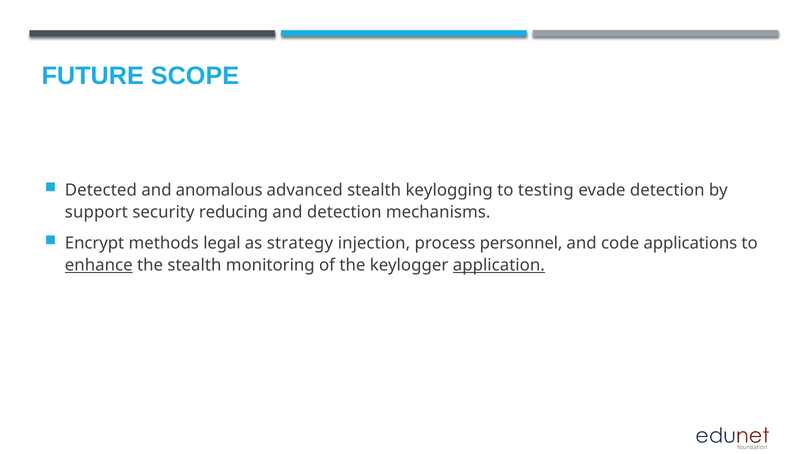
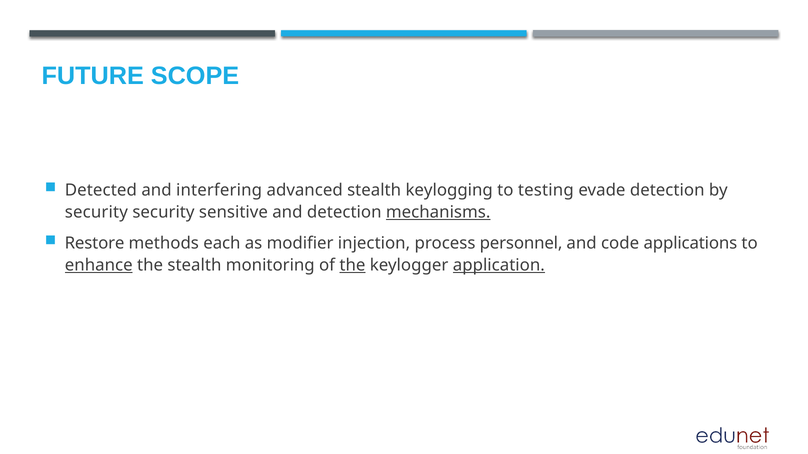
anomalous: anomalous -> interfering (219, 190)
support: support -> security (96, 213)
reducing: reducing -> sensitive (233, 213)
mechanisms underline: none -> present (438, 213)
Encrypt: Encrypt -> Restore (95, 243)
legal: legal -> each (222, 243)
strategy: strategy -> modifier (300, 243)
the underline: none -> present (352, 266)
